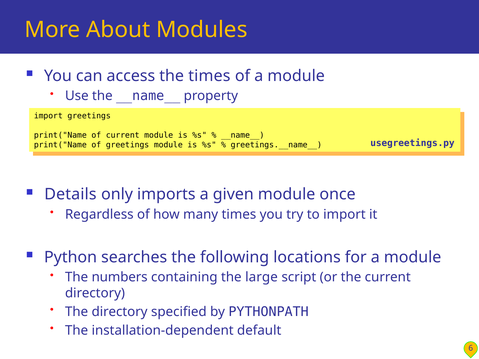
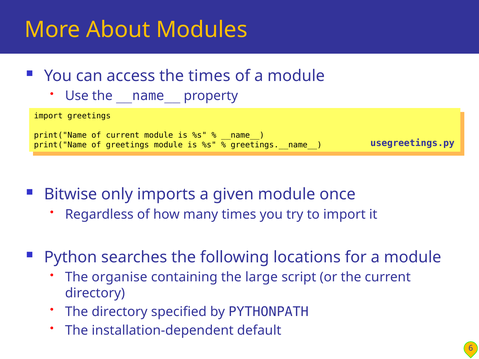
Details: Details -> Bitwise (71, 195)
numbers: numbers -> organise (119, 277)
